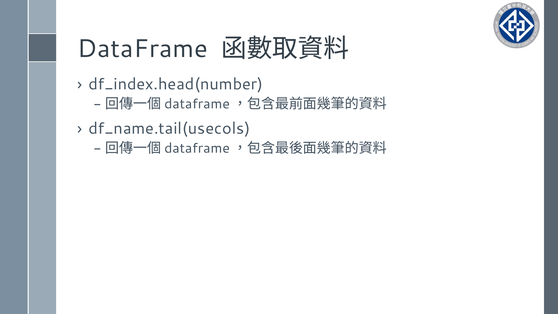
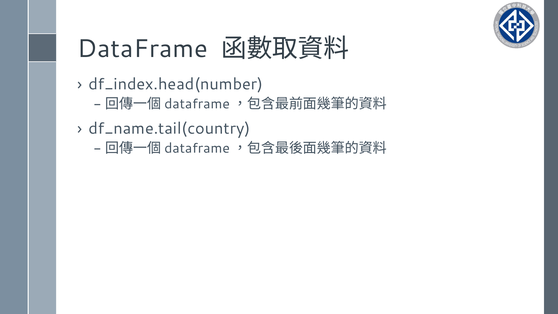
df_name.tail(usecols: df_name.tail(usecols -> df_name.tail(country (169, 128)
